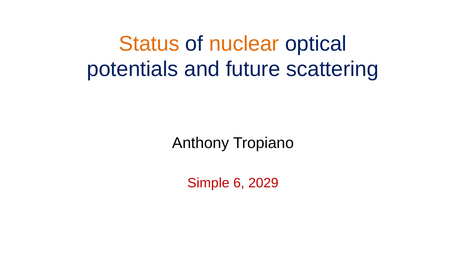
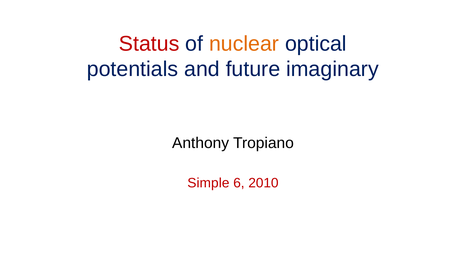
Status colour: orange -> red (149, 44)
scattering: scattering -> imaginary (332, 69)
2029: 2029 -> 2010 (263, 183)
